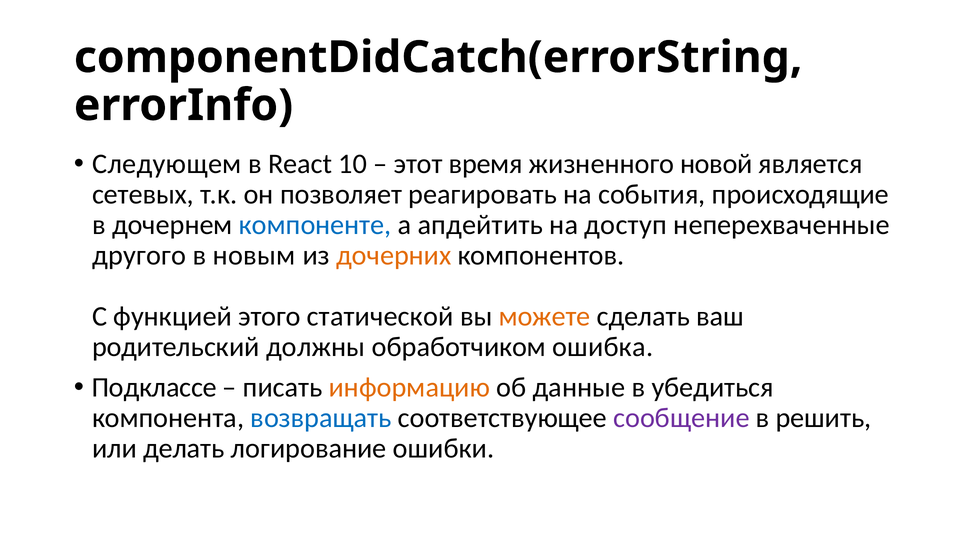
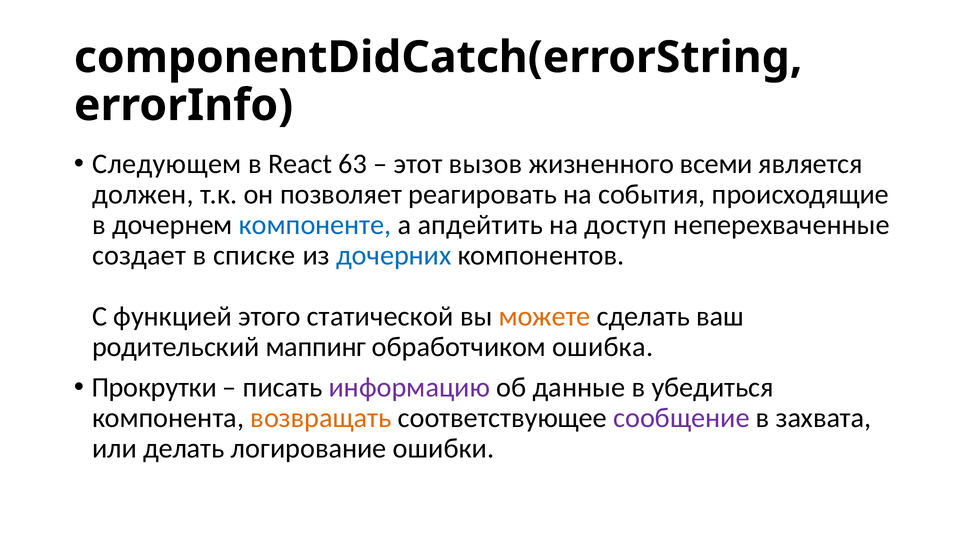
10: 10 -> 63 (353, 164)
время: время -> вызов (486, 164)
новой: новой -> всеми (716, 164)
сетевых: сетевых -> должен (143, 195)
другого: другого -> создает (139, 256)
новым: новым -> списке (254, 256)
дочерних colour: orange -> blue (394, 256)
должны: должны -> маппинг (316, 347)
Подклассе: Подклассе -> Прокрутки (154, 388)
информацию colour: orange -> purple (409, 388)
возвращать colour: blue -> orange (321, 419)
решить: решить -> захвата (823, 419)
